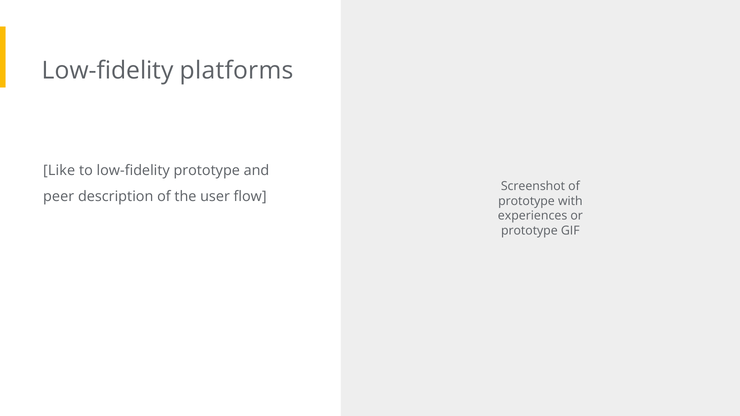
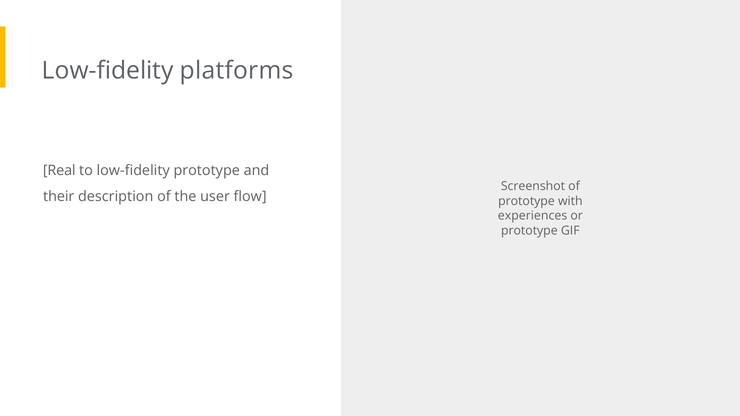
Like: Like -> Real (59, 171)
peer: peer -> their (59, 197)
